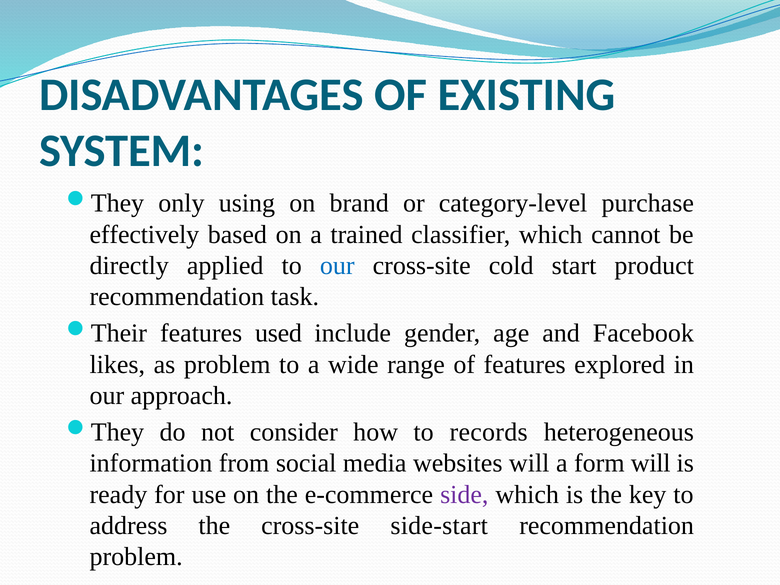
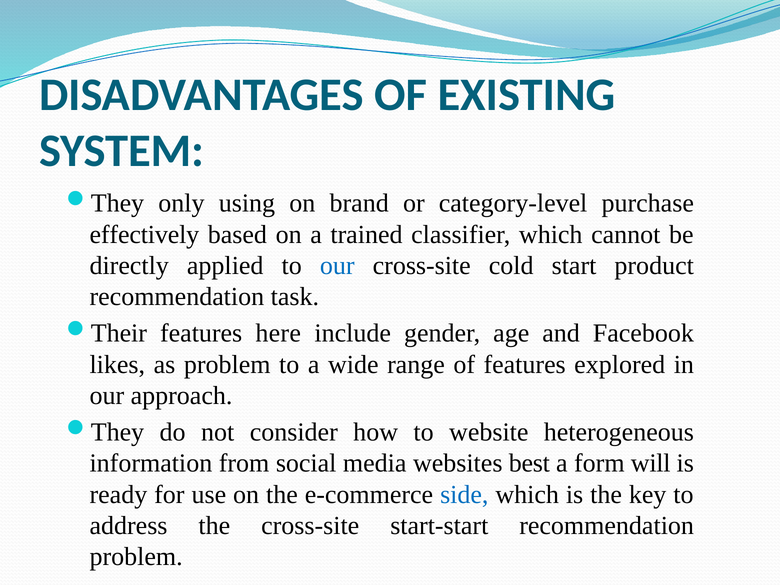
used: used -> here (278, 333)
records: records -> website (489, 432)
websites will: will -> best (529, 463)
side colour: purple -> blue (464, 494)
side-start: side-start -> start-start (439, 526)
